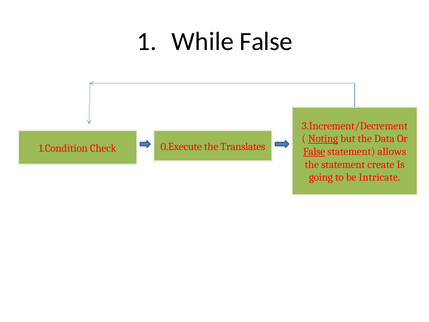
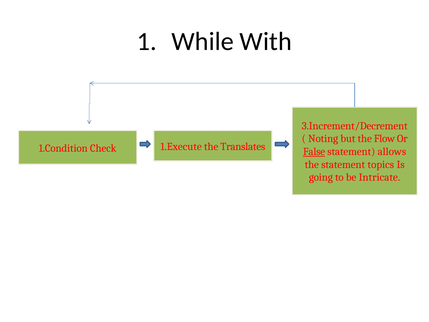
While False: False -> With (266, 42)
Noting underline: present -> none (323, 139)
Data: Data -> Flow (384, 139)
0.Execute: 0.Execute -> 1.Execute (181, 146)
create: create -> topics (381, 164)
